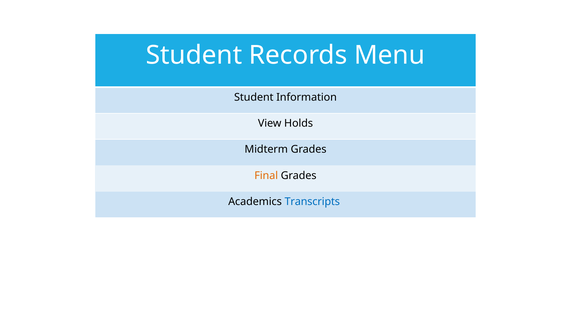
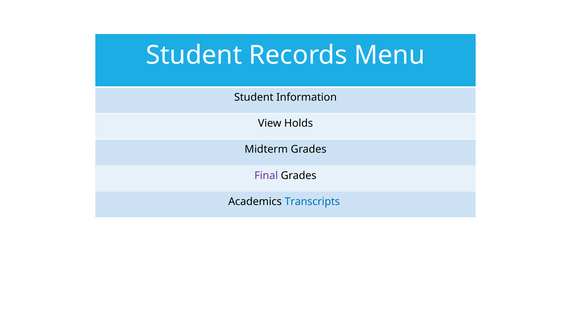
Final colour: orange -> purple (266, 176)
